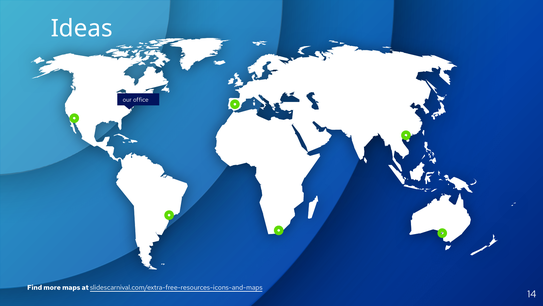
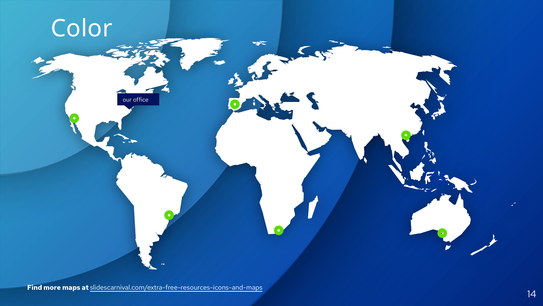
Ideas: Ideas -> Color (82, 28)
